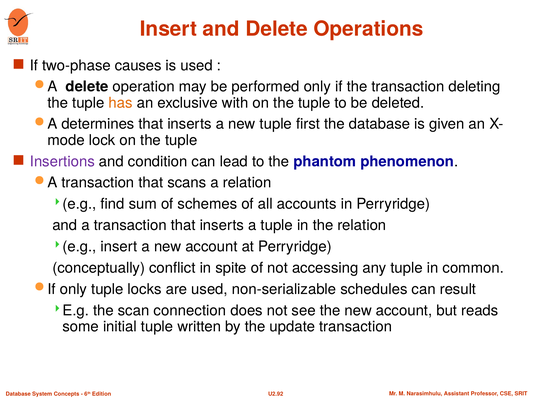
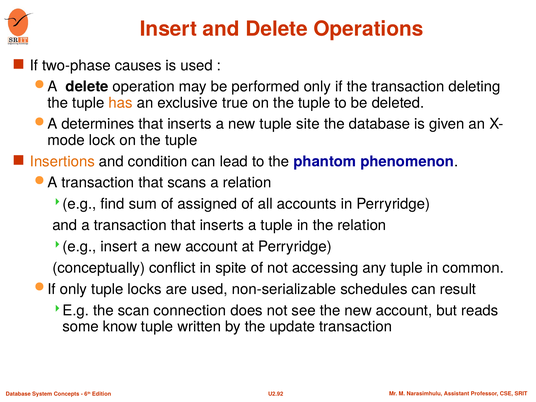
with: with -> true (235, 103)
first: first -> site (308, 124)
Insertions colour: purple -> orange (62, 161)
schemes: schemes -> assigned (207, 204)
initial: initial -> know (120, 327)
